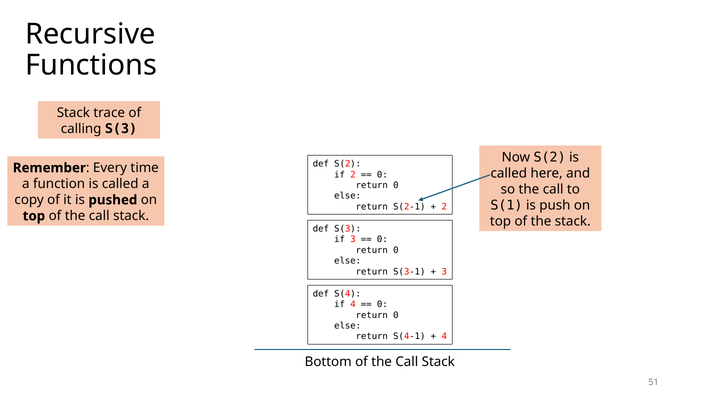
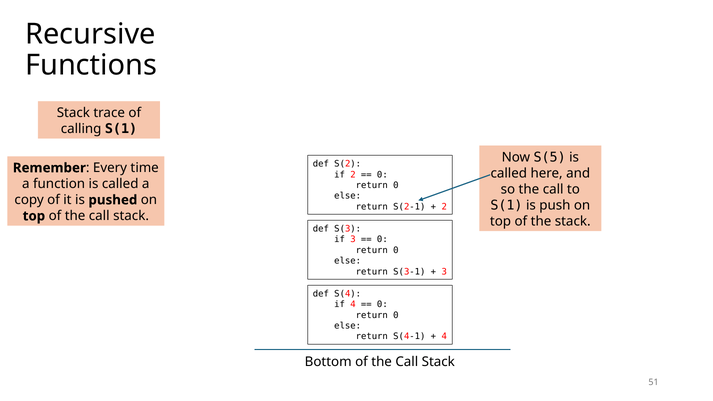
calling S(3: S(3 -> S(1 (121, 129)
Now S(2: S(2 -> S(5 (550, 157)
